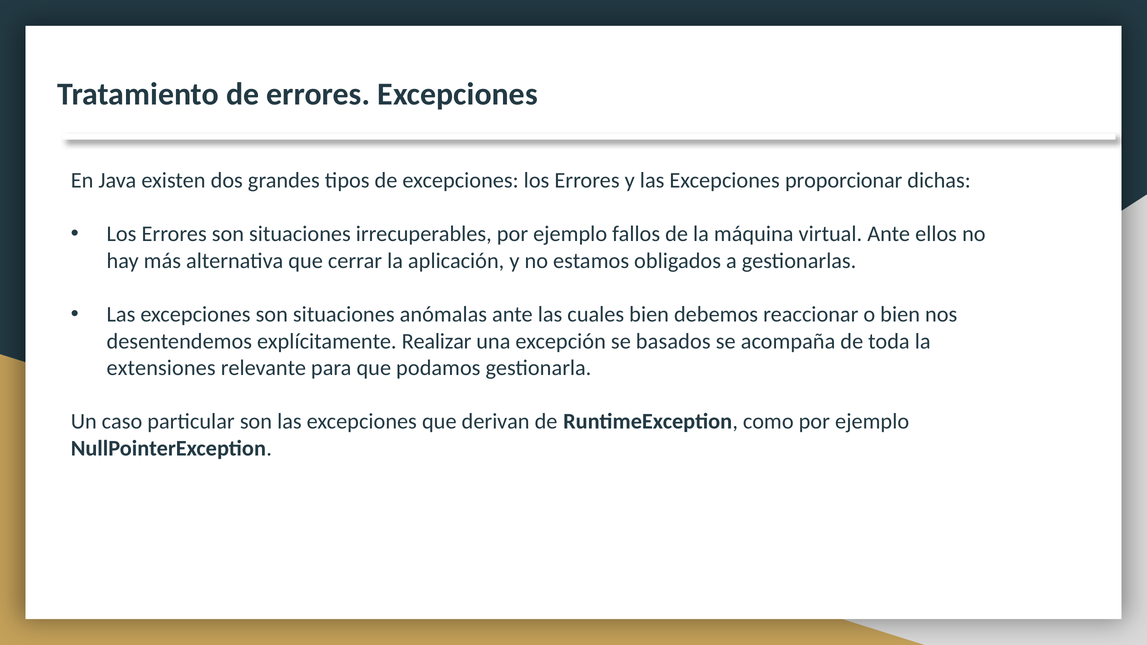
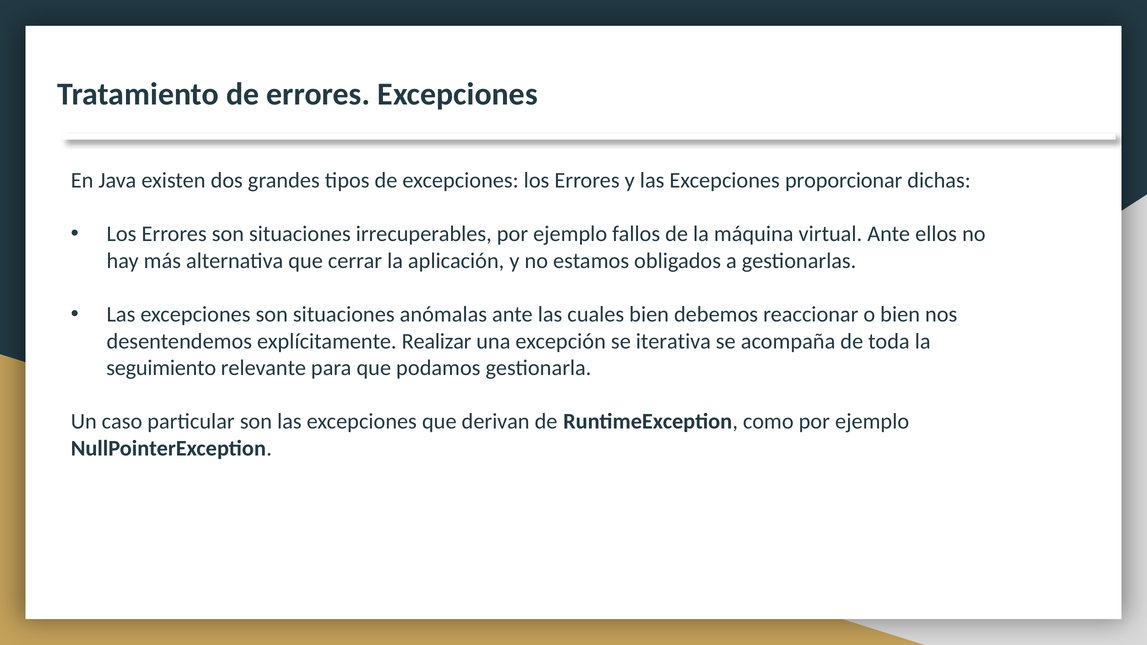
basados: basados -> iterativa (673, 341)
extensiones: extensiones -> seguimiento (161, 368)
